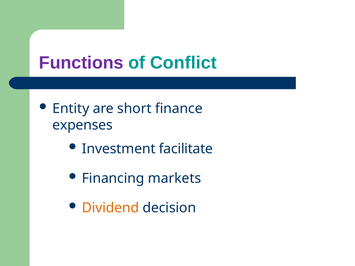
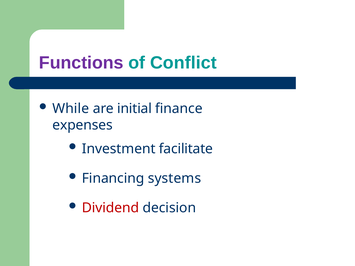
Entity: Entity -> While (71, 109)
short: short -> initial (135, 109)
markets: markets -> systems (174, 179)
Dividend colour: orange -> red (111, 208)
